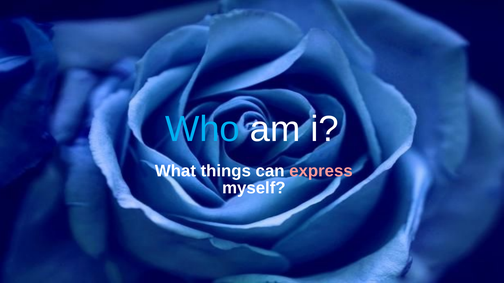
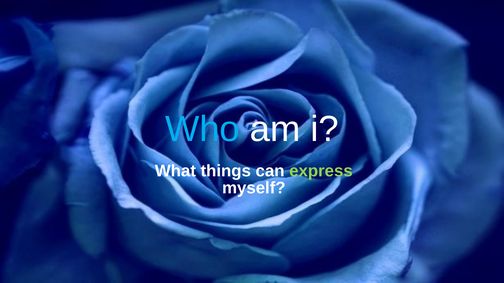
express colour: pink -> light green (321, 171)
